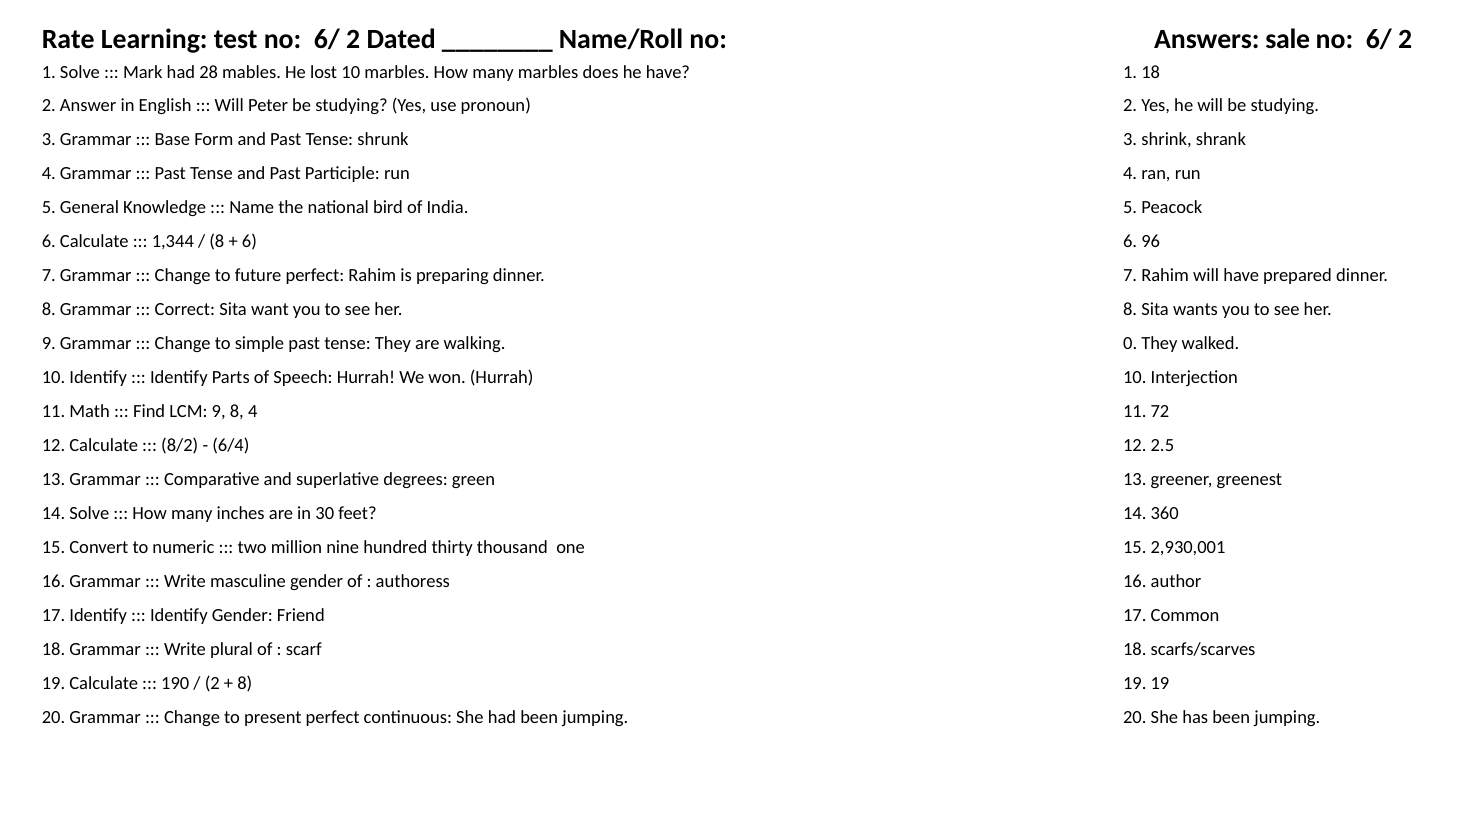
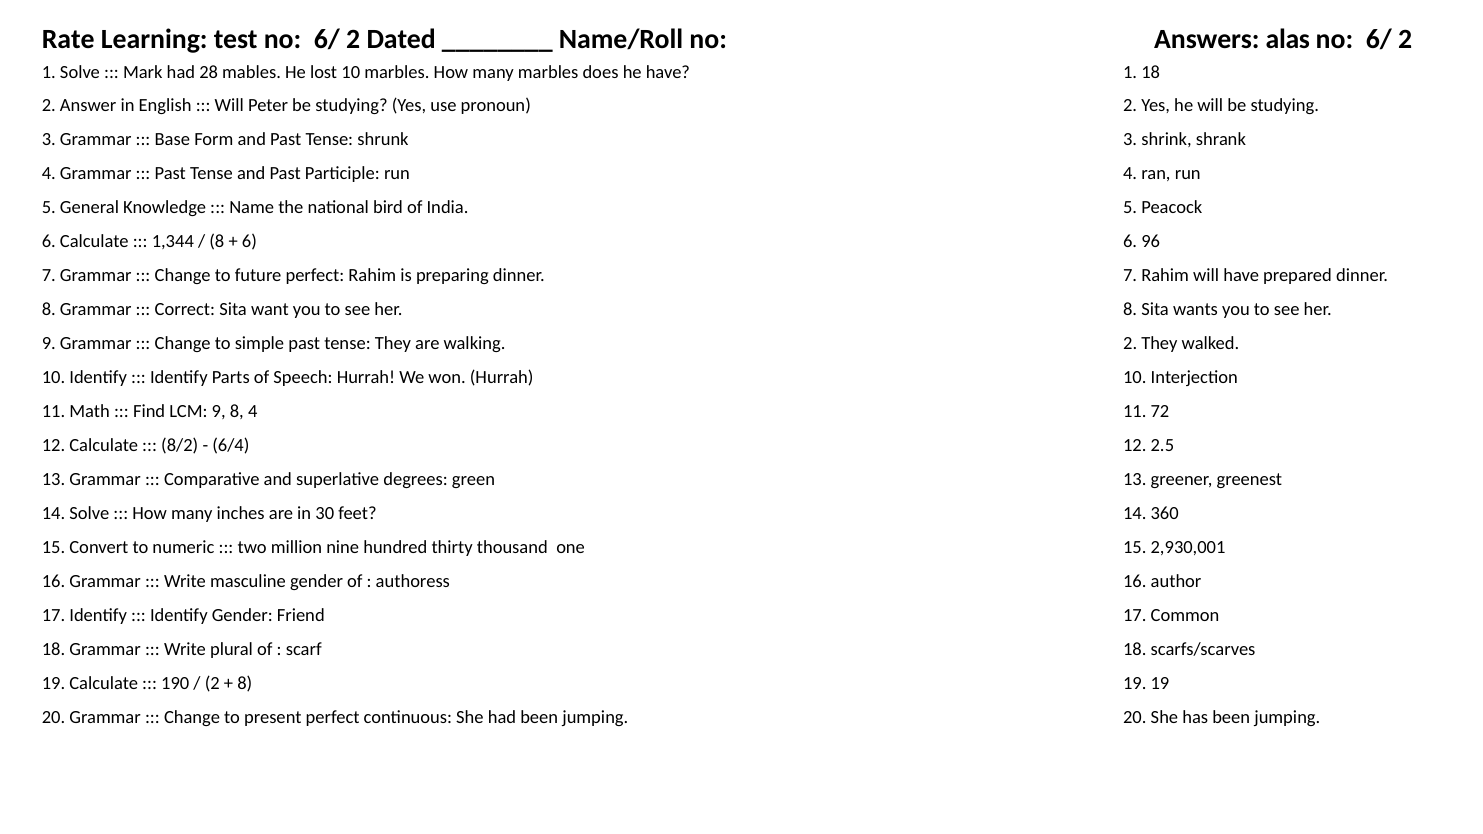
sale: sale -> alas (1288, 40)
walking 0: 0 -> 2 (1130, 344)
